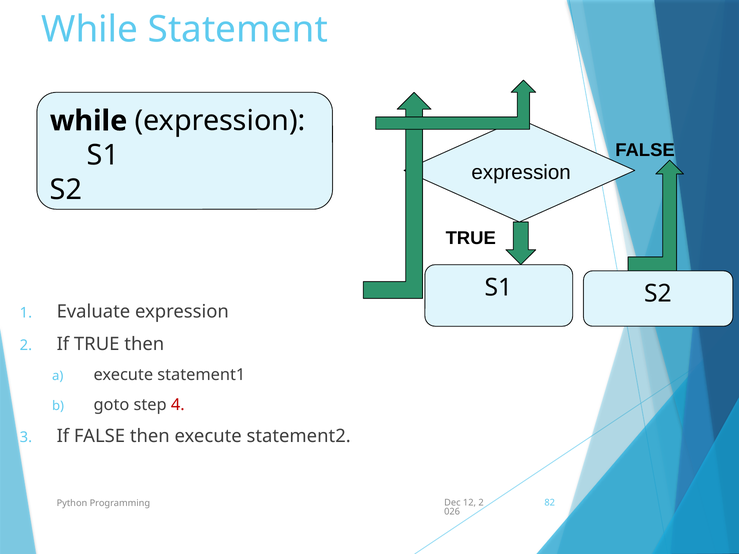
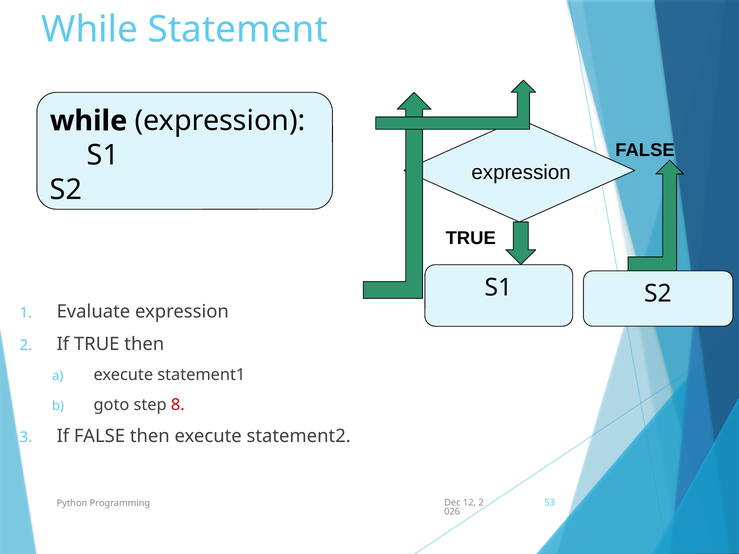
4: 4 -> 8 (178, 405)
82: 82 -> 53 (550, 503)
